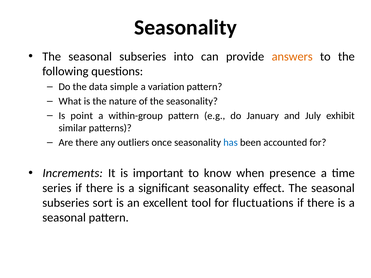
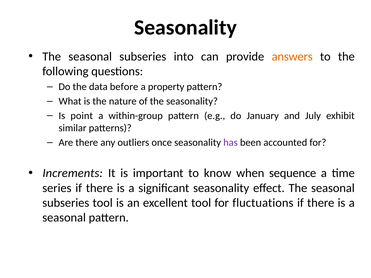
simple: simple -> before (124, 87)
variation: variation -> property (166, 87)
has colour: blue -> purple (231, 143)
presence: presence -> sequence (293, 173)
subseries sort: sort -> tool (103, 203)
